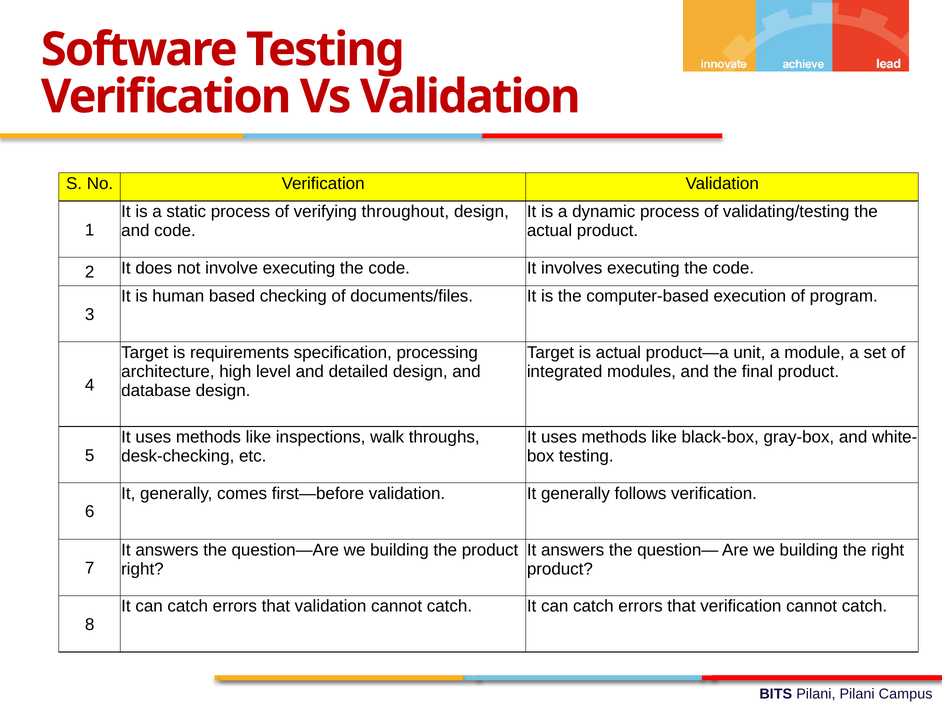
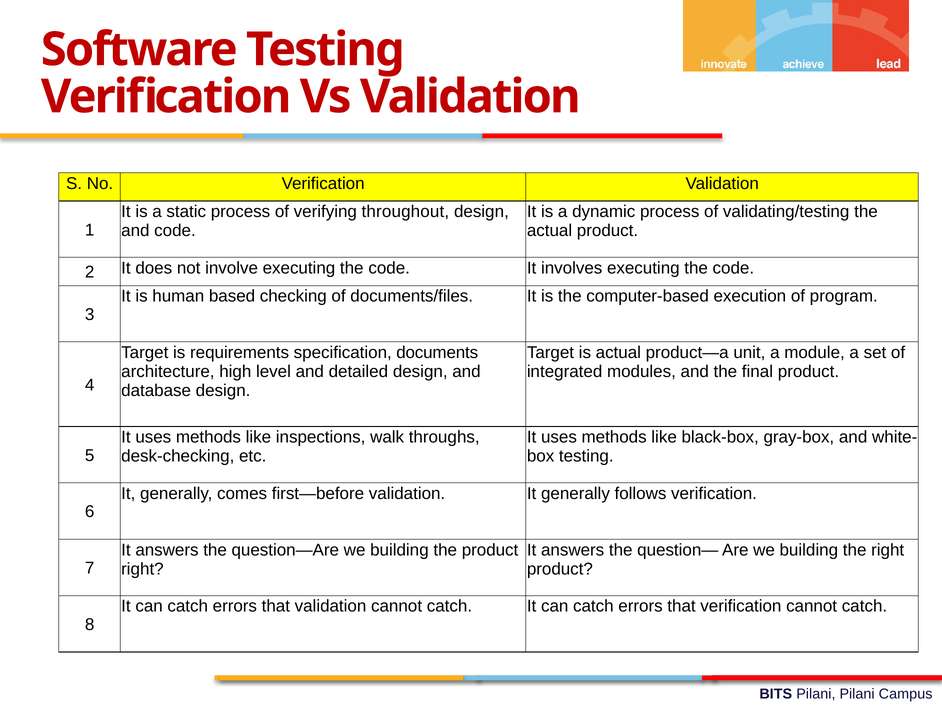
processing: processing -> documents (437, 352)
